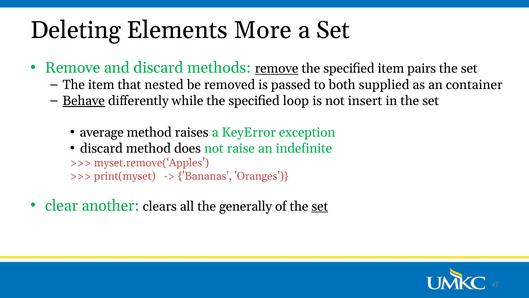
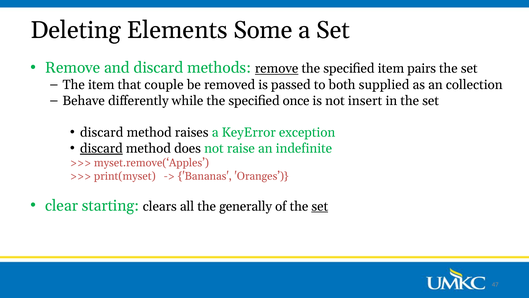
More: More -> Some (263, 30)
nested: nested -> couple (164, 85)
container: container -> collection (474, 85)
Behave underline: present -> none (84, 101)
loop: loop -> once (296, 101)
average: average -> discard (102, 132)
discard underline: none -> present (101, 148)
another: another -> starting (110, 205)
